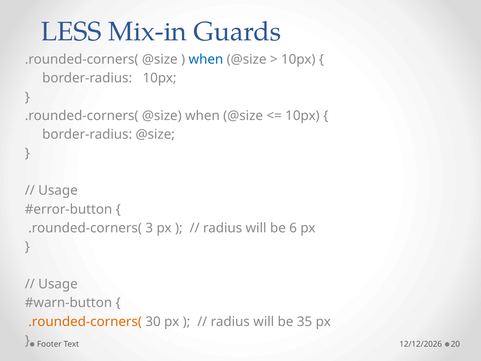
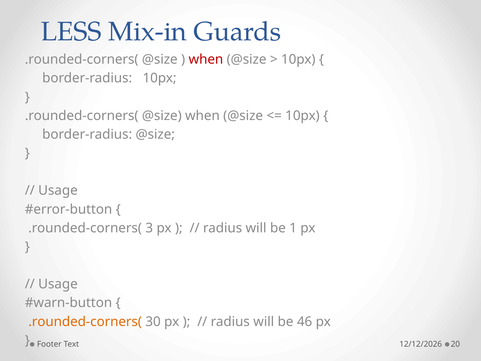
when colour: blue -> red (206, 59)
6: 6 -> 1 (293, 228)
35: 35 -> 46 (305, 321)
